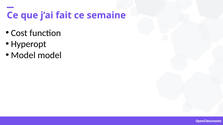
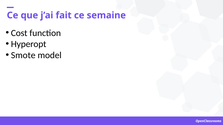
Model: Model -> Smote (23, 55)
